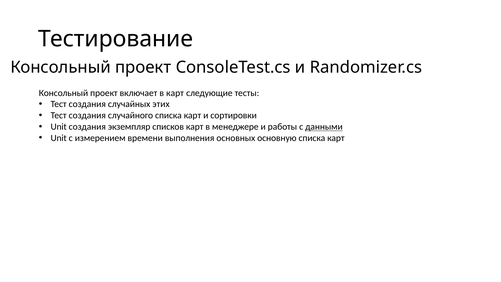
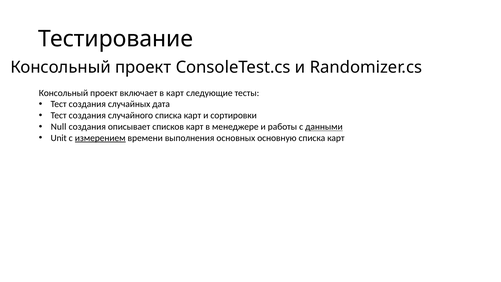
этих: этих -> дата (161, 104)
Unit: Unit -> Null (59, 127)
экземпляр: экземпляр -> описывает (129, 127)
измерением underline: none -> present (100, 138)
